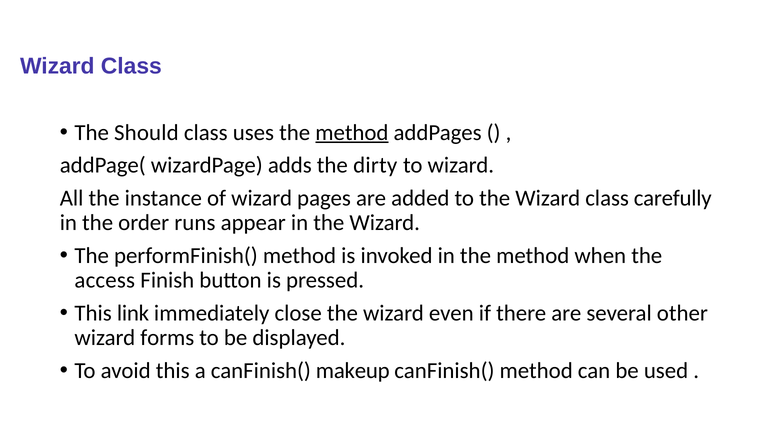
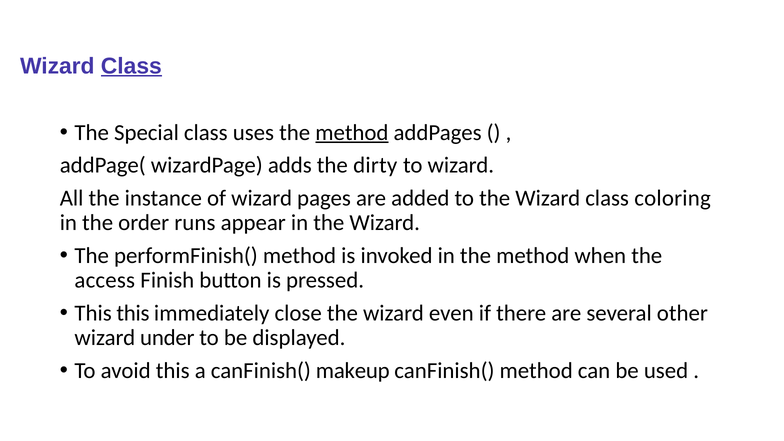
Class underline: none -> present (131, 66)
Should: Should -> Special (146, 133)
carefully: carefully -> coloring (673, 198)
This link: link -> this (133, 313)
forms: forms -> under (167, 338)
